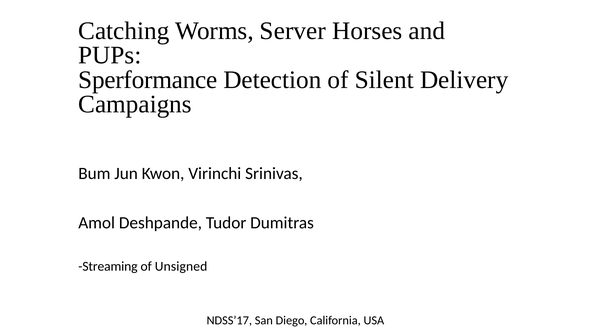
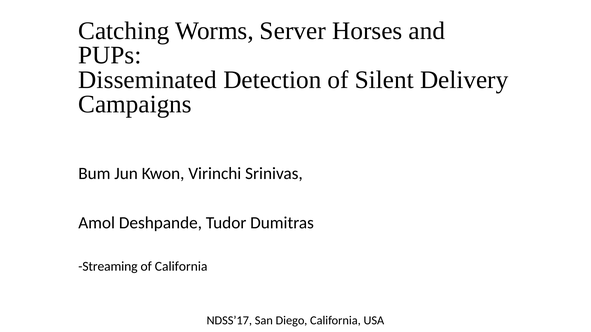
Sperformance: Sperformance -> Disseminated (148, 80)
of Unsigned: Unsigned -> California (181, 267)
